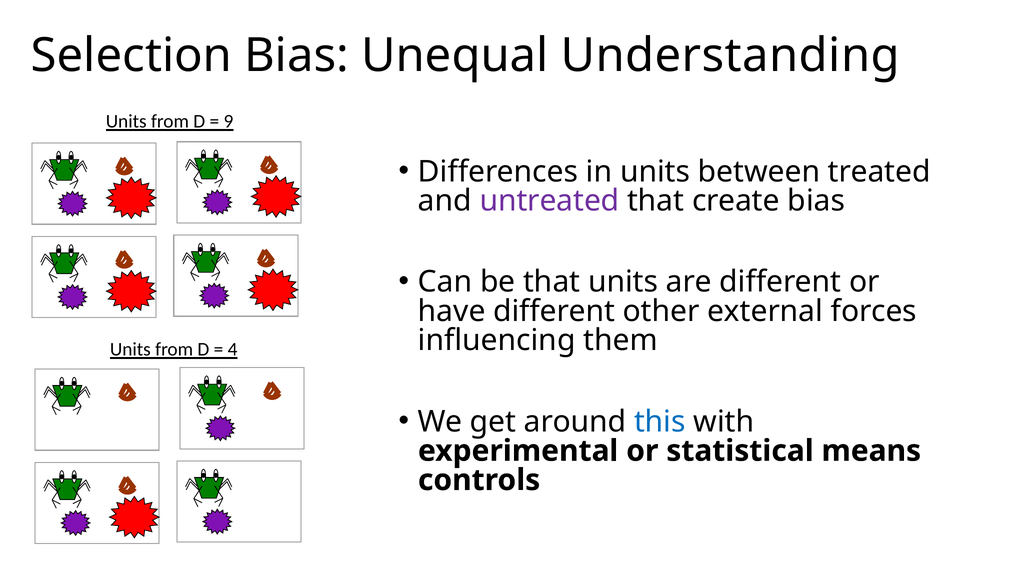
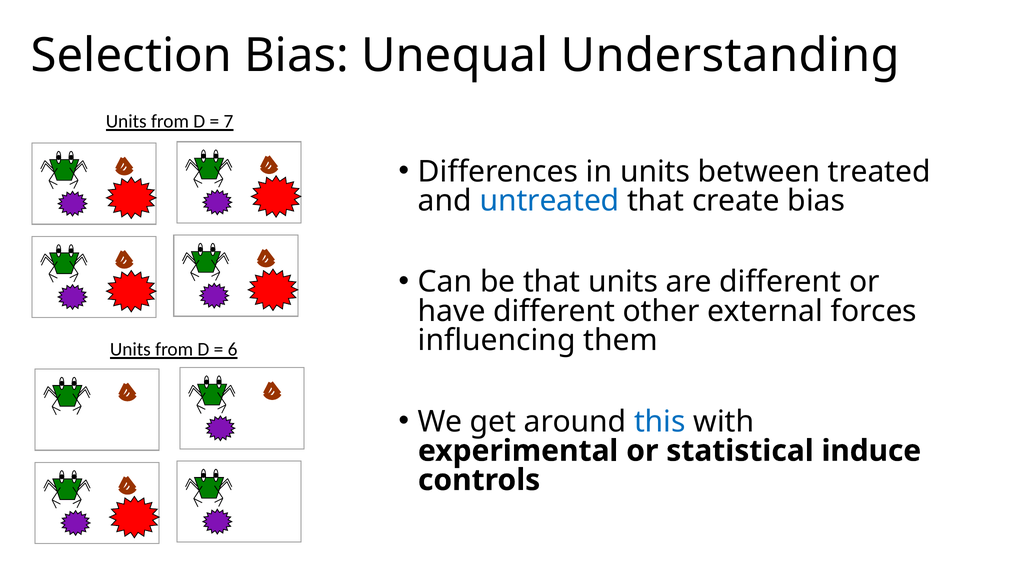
9: 9 -> 7 (228, 122)
untreated colour: purple -> blue (549, 201)
4: 4 -> 6 (233, 349)
means: means -> induce (871, 451)
